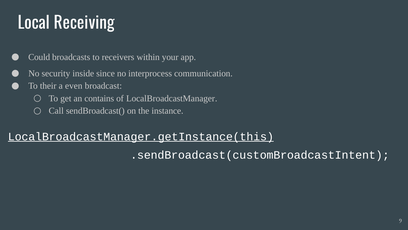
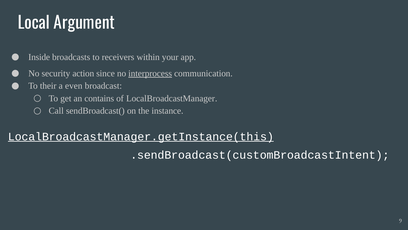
Receiving: Receiving -> Argument (84, 23)
Could: Could -> Inside (39, 57)
inside: inside -> action (83, 73)
interprocess underline: none -> present (150, 73)
